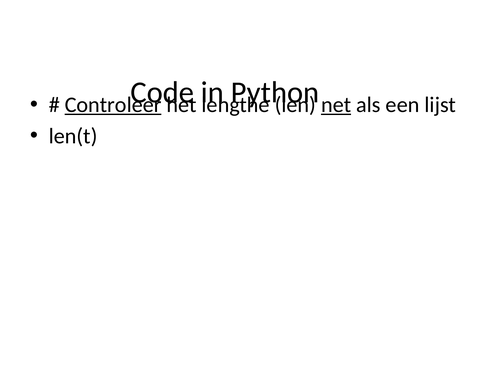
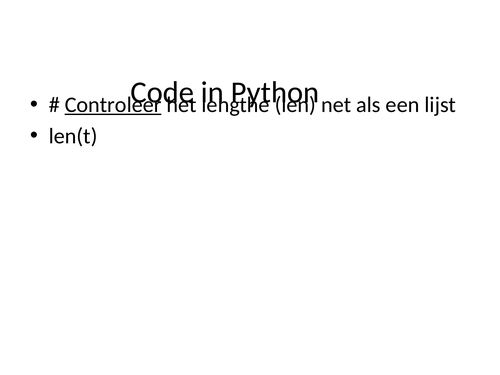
net underline: present -> none (336, 105)
